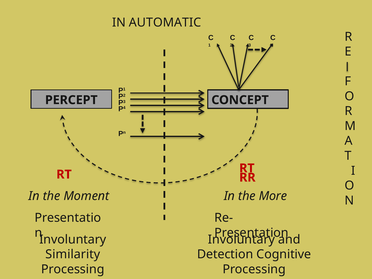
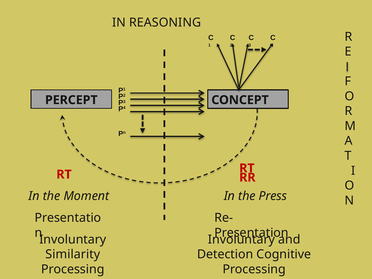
AUTOMATIC: AUTOMATIC -> REASONING (165, 23)
More: More -> Press (273, 196)
